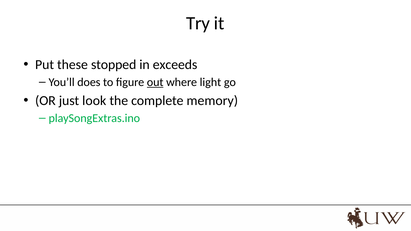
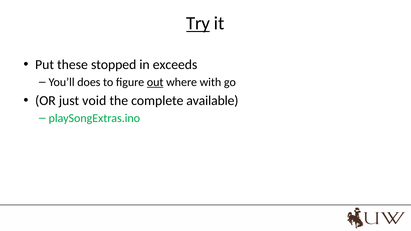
Try underline: none -> present (198, 23)
light: light -> with (210, 82)
look: look -> void (94, 101)
memory: memory -> available (212, 101)
